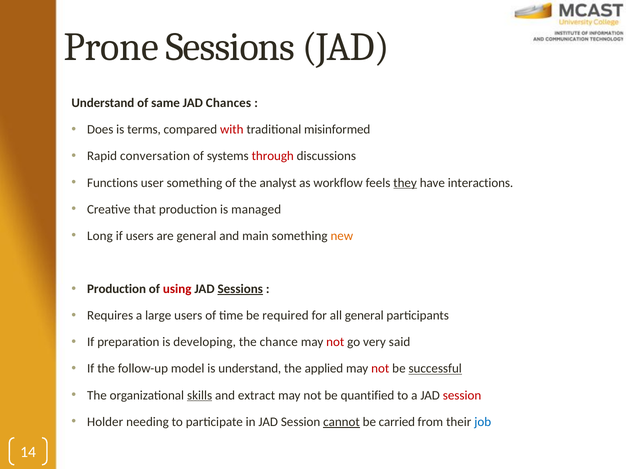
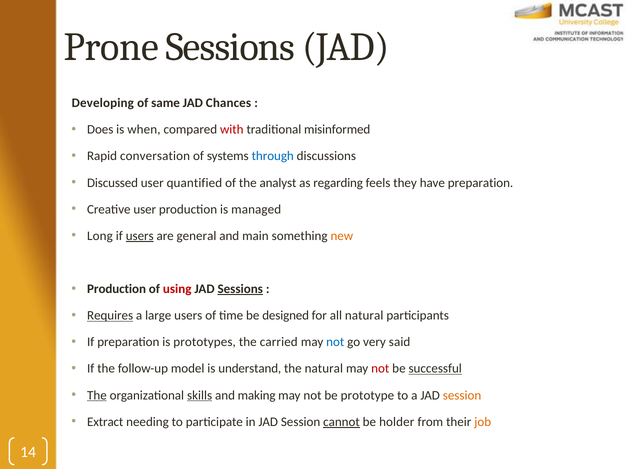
Understand: Understand -> Developing (103, 103)
terms: terms -> when (144, 130)
through colour: red -> blue (273, 156)
Functions: Functions -> Discussed (113, 183)
user something: something -> quantified (194, 183)
workflow: workflow -> regarding (338, 183)
they underline: present -> none (405, 183)
have interactions: interactions -> preparation (481, 183)
Creative that: that -> user (145, 210)
users underline: none -> present (140, 236)
Requires underline: none -> present (110, 316)
required: required -> designed (286, 316)
all general: general -> natural (364, 316)
developing: developing -> prototypes (205, 342)
chance: chance -> carried (279, 342)
not colour: red -> blue (335, 342)
the applied: applied -> natural (324, 369)
The underline: none -> present (97, 396)
extract: extract -> making (257, 396)
quantified: quantified -> prototype (367, 396)
session colour: red -> orange (462, 396)
Holder: Holder -> Extract (105, 422)
carried: carried -> holder (397, 422)
job colour: blue -> orange (483, 422)
